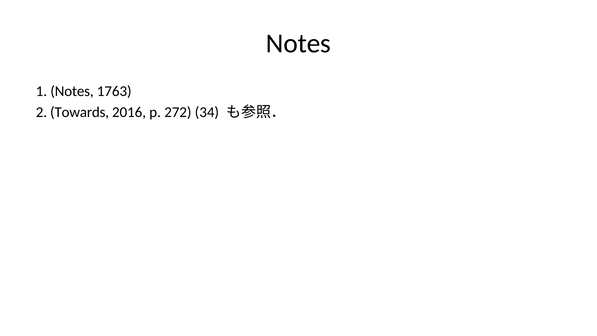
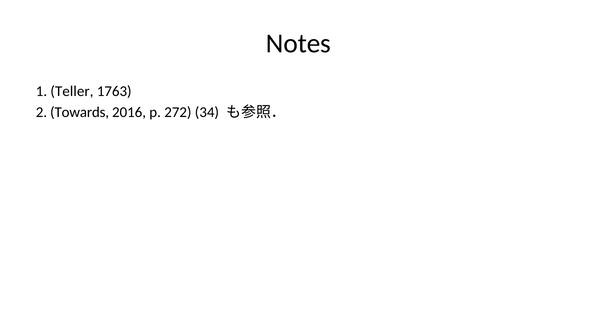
1 Notes: Notes -> Teller (72, 91)
